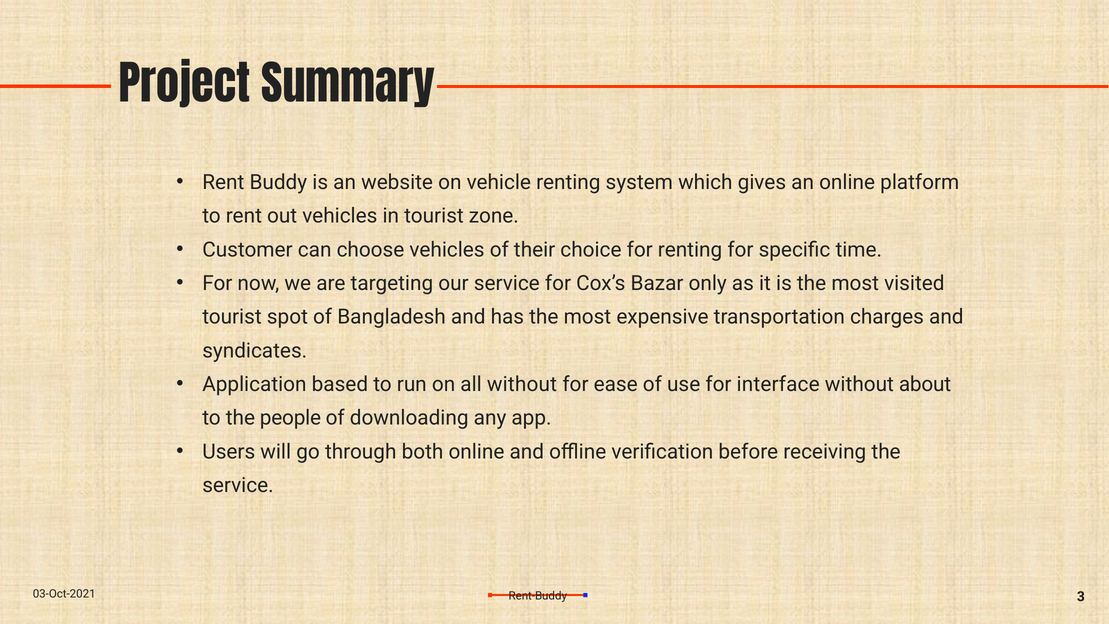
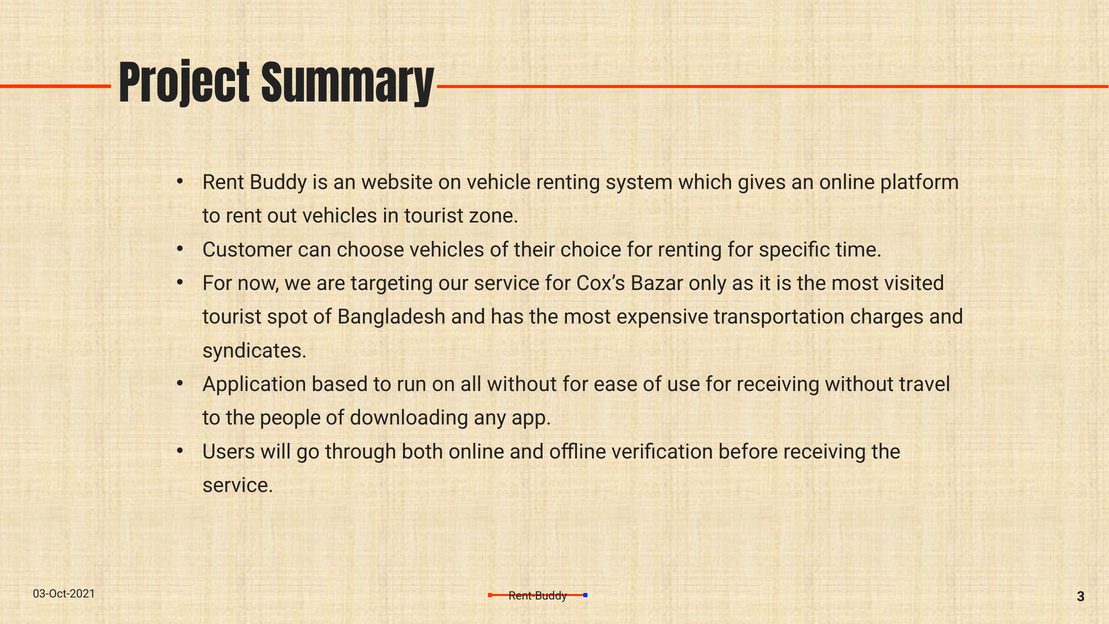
for interface: interface -> receiving (778, 384)
about: about -> travel (925, 384)
